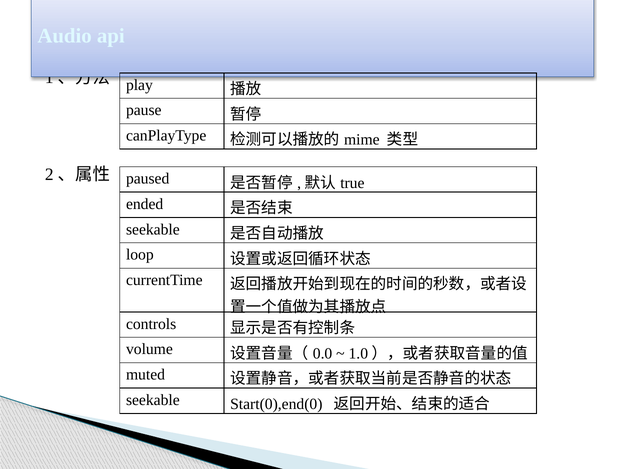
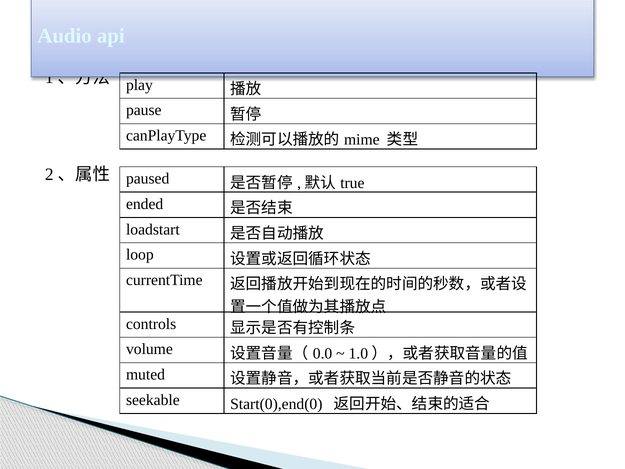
seekable: seekable -> loadstart (153, 229)
